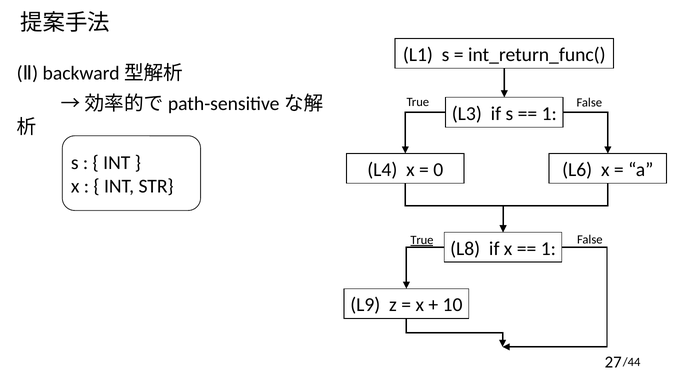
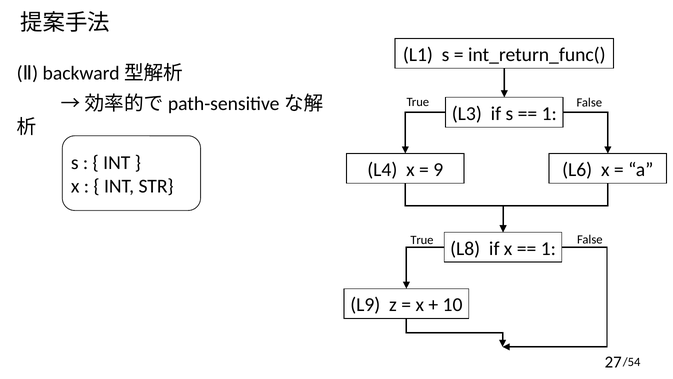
0: 0 -> 9 (438, 170)
True underline: present -> none (422, 240)
/44: /44 -> /54 (632, 361)
